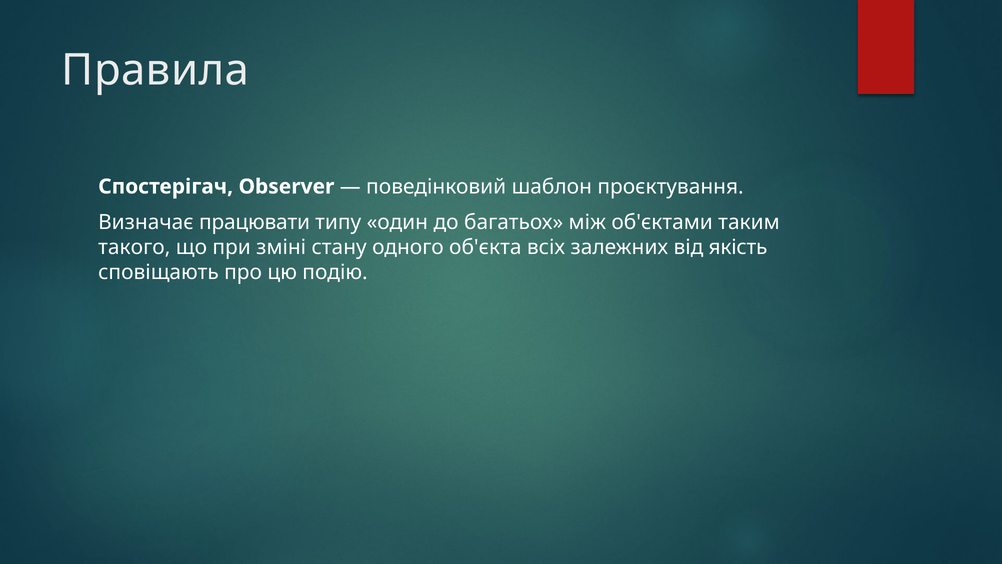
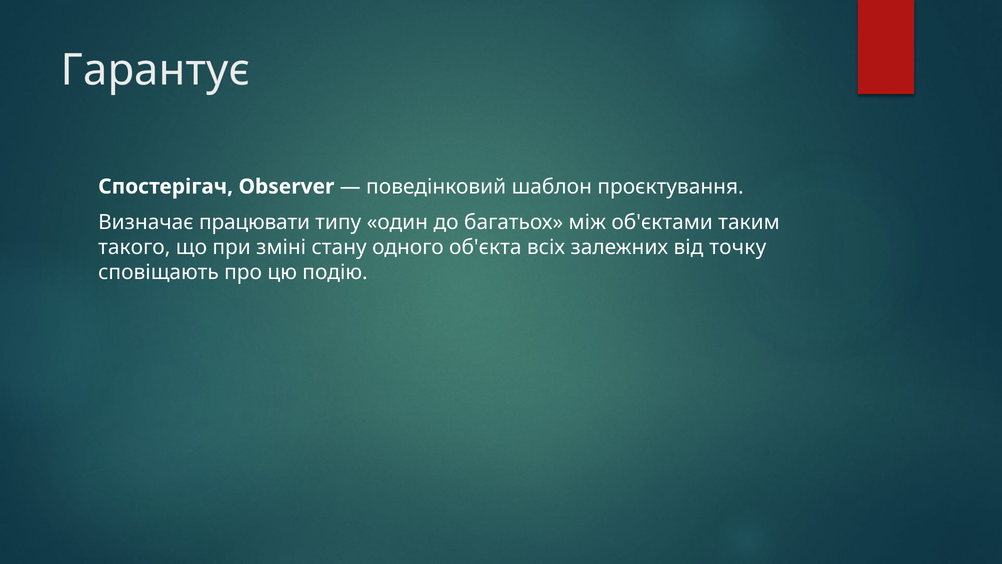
Правила: Правила -> Гарантує (156, 70)
якість: якість -> точку (738, 247)
